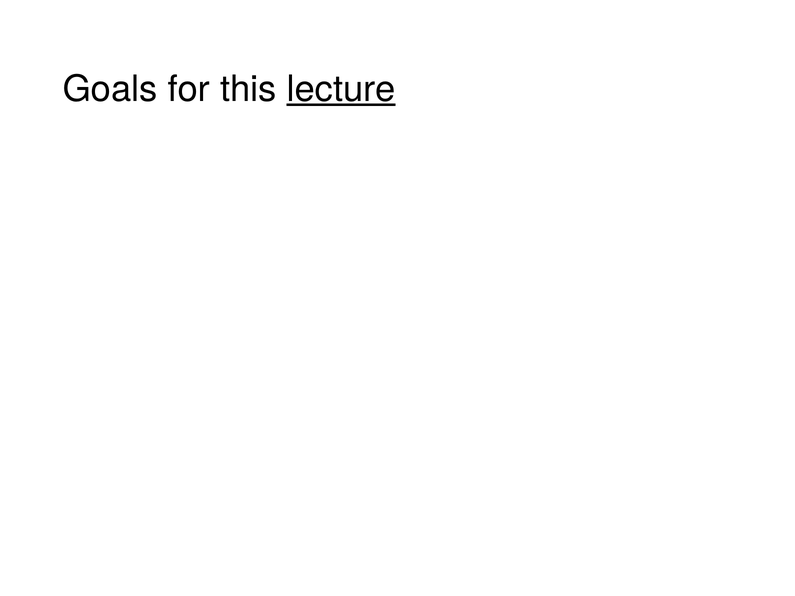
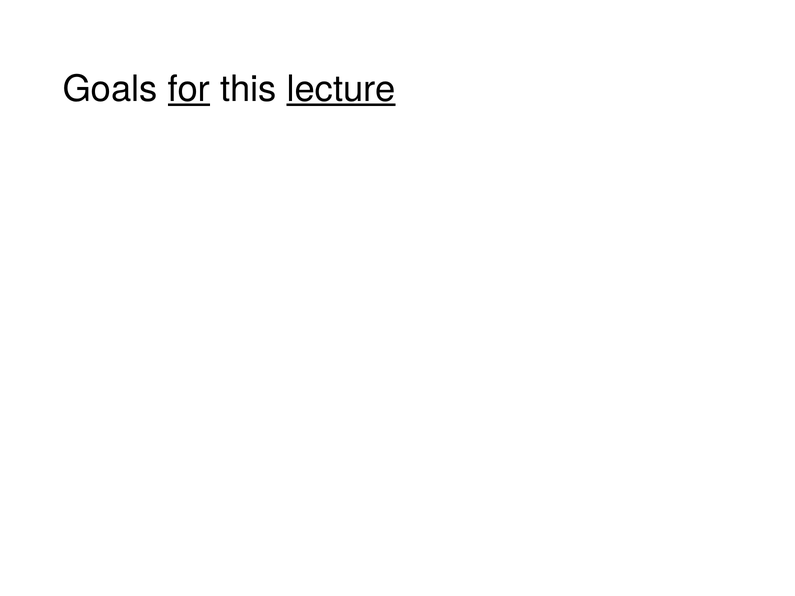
for underline: none -> present (189, 89)
